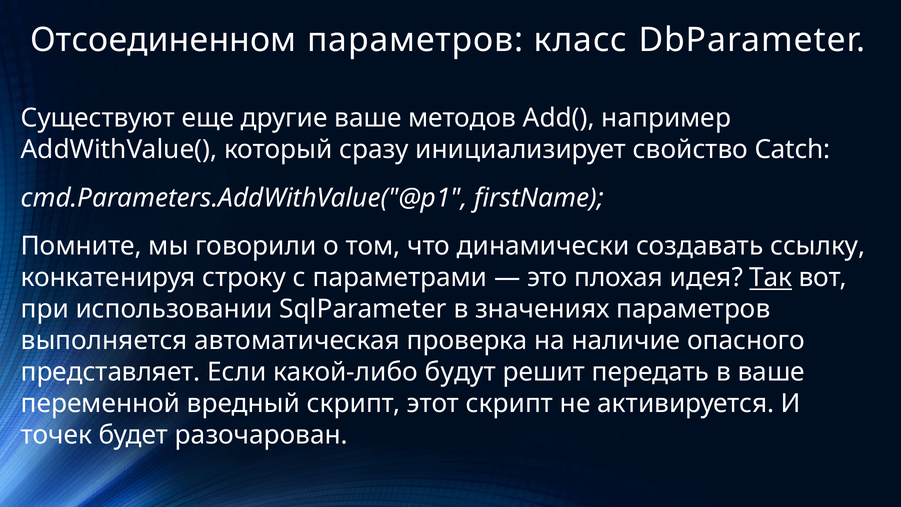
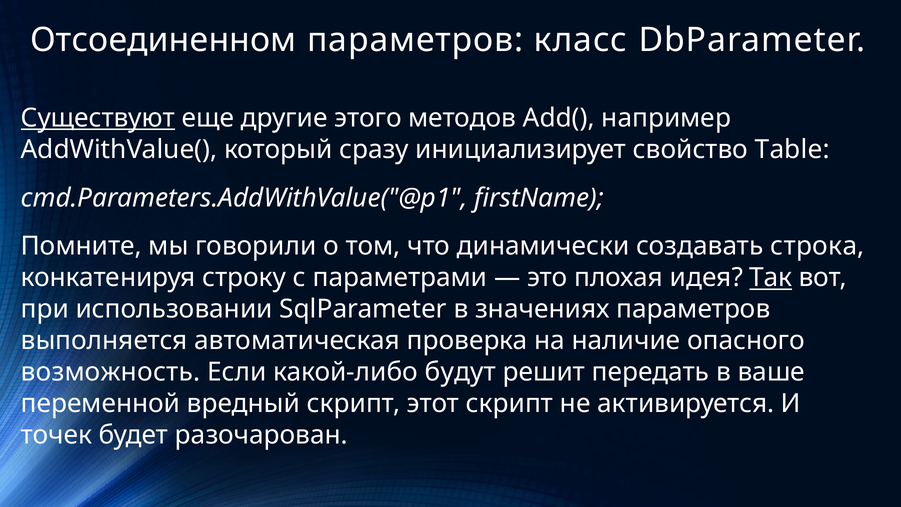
Существуют underline: none -> present (98, 118)
другие ваше: ваше -> этого (368, 118)
Catch: Catch -> Table (792, 149)
ссылку: ссылку -> строка (817, 246)
представляет: представляет -> возможность (110, 372)
